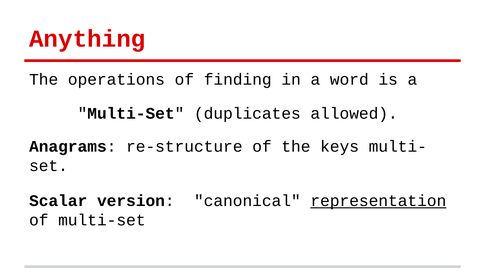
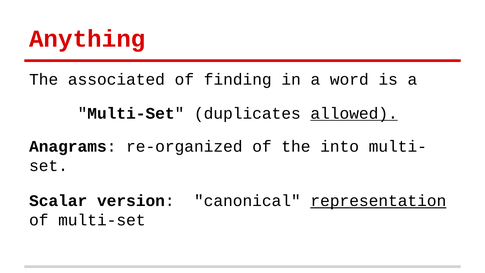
operations: operations -> associated (116, 79)
allowed underline: none -> present (354, 113)
re-structure: re-structure -> re-organized (184, 146)
keys: keys -> into (340, 146)
